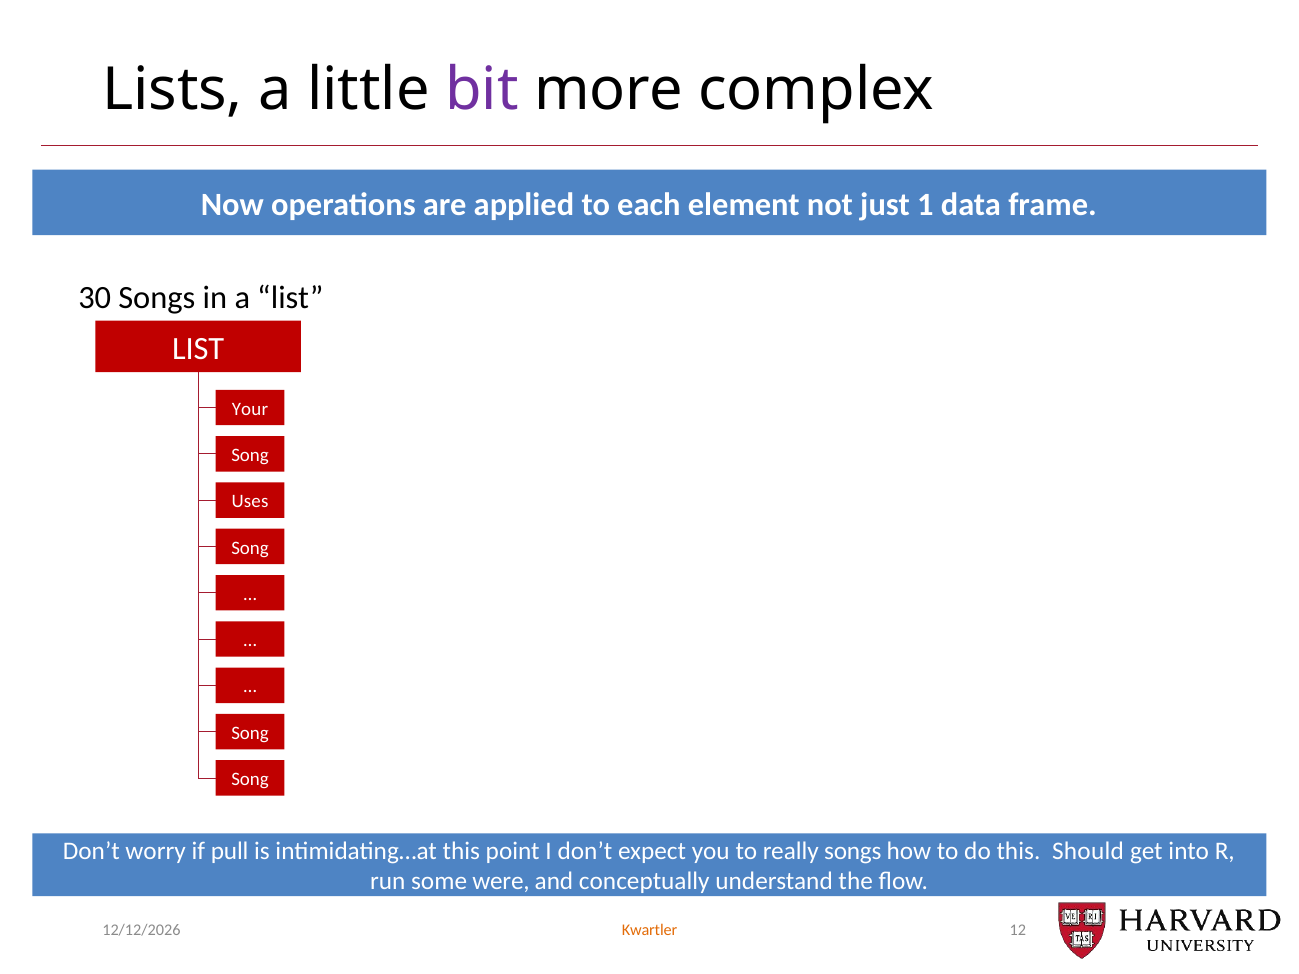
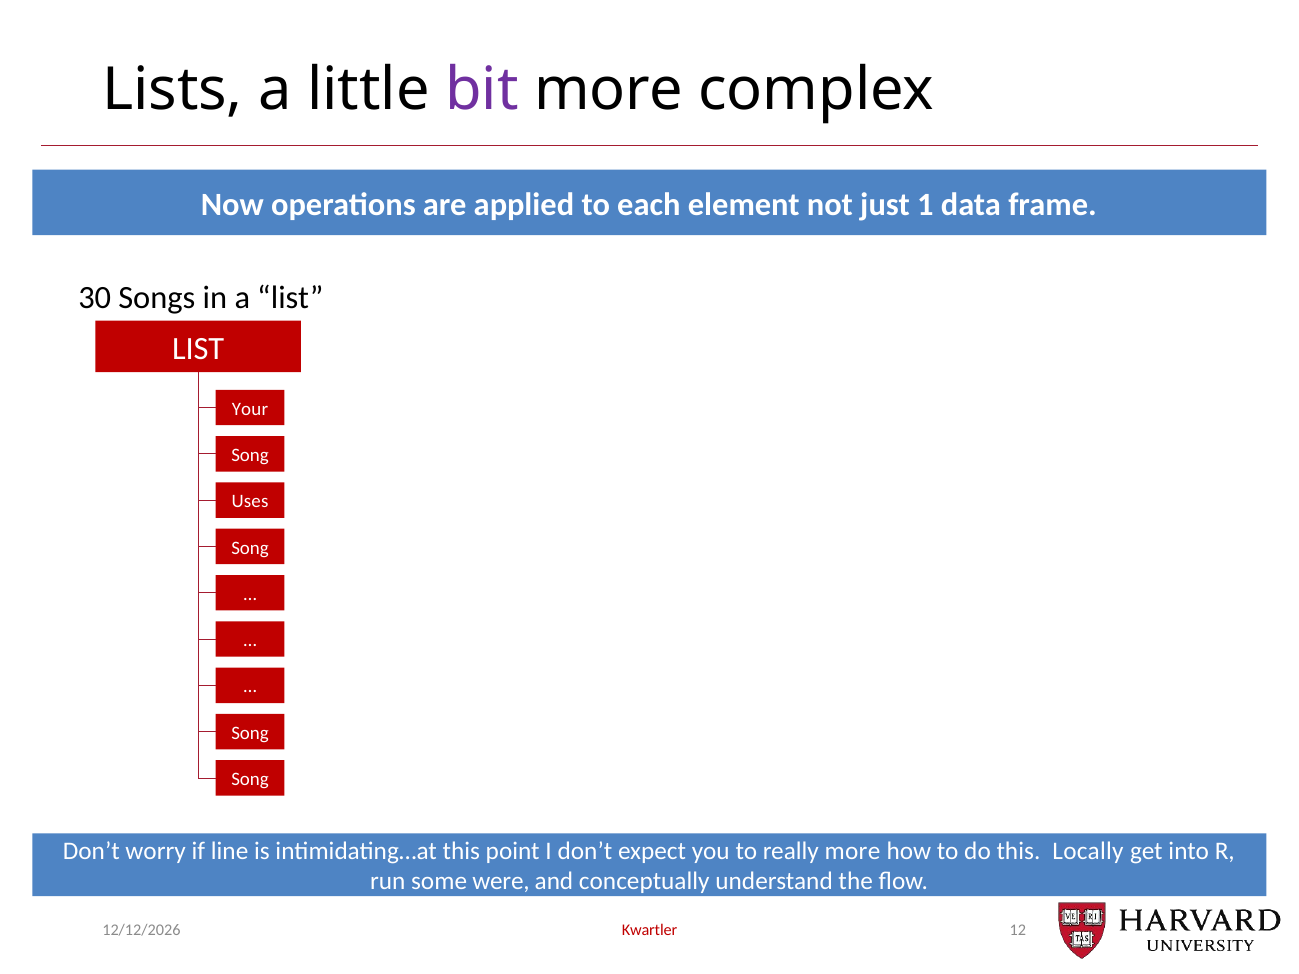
pull: pull -> line (230, 852)
really songs: songs -> more (853, 852)
Should: Should -> Locally (1088, 852)
Kwartler colour: orange -> red (649, 930)
